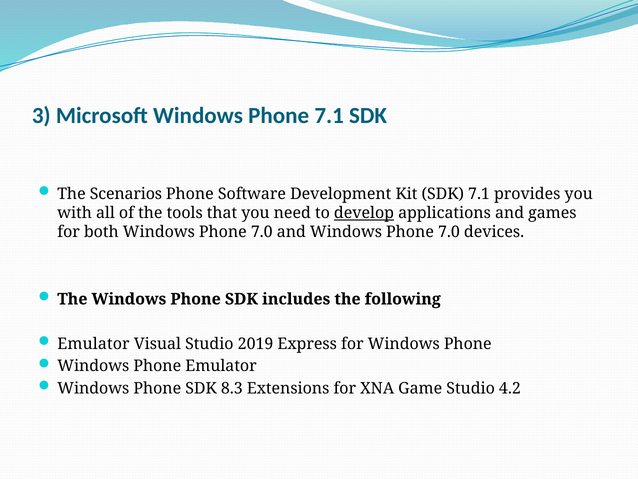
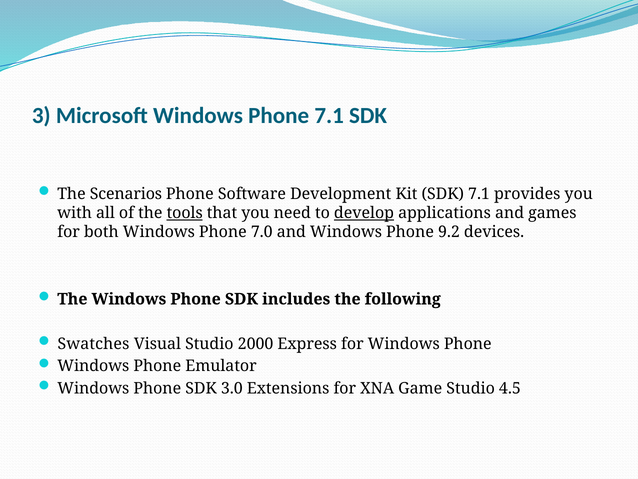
tools underline: none -> present (185, 213)
and Windows Phone 7.0: 7.0 -> 9.2 (449, 232)
Emulator: Emulator -> Swatches (93, 343)
2019: 2019 -> 2000 (256, 343)
8.3: 8.3 -> 3.0 (232, 388)
4.2: 4.2 -> 4.5 (510, 388)
